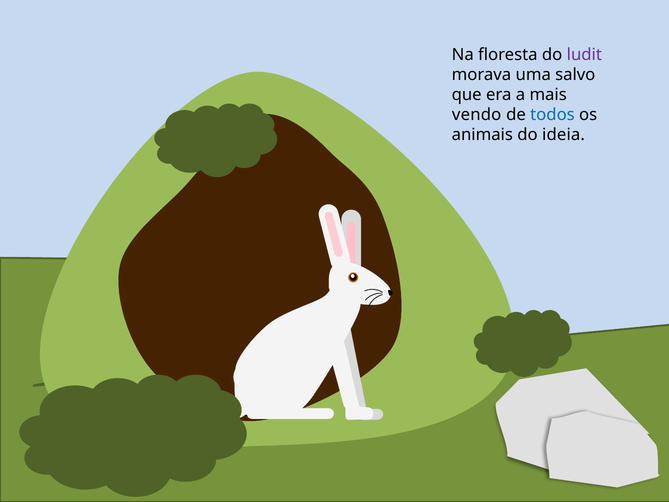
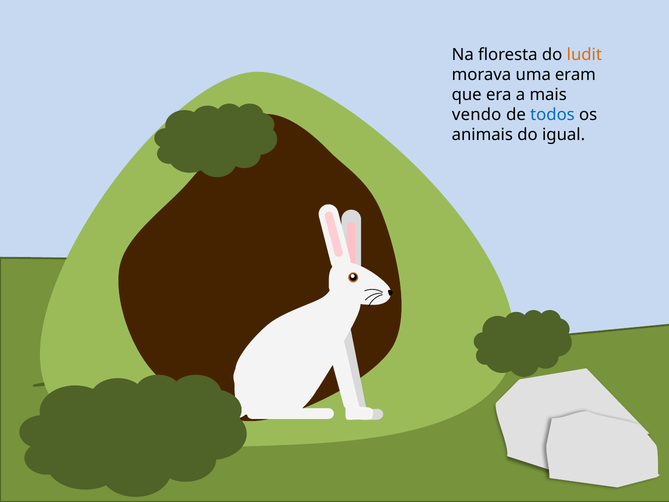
ludit colour: purple -> orange (584, 55)
salvo: salvo -> eram (575, 75)
ideia: ideia -> igual (564, 135)
